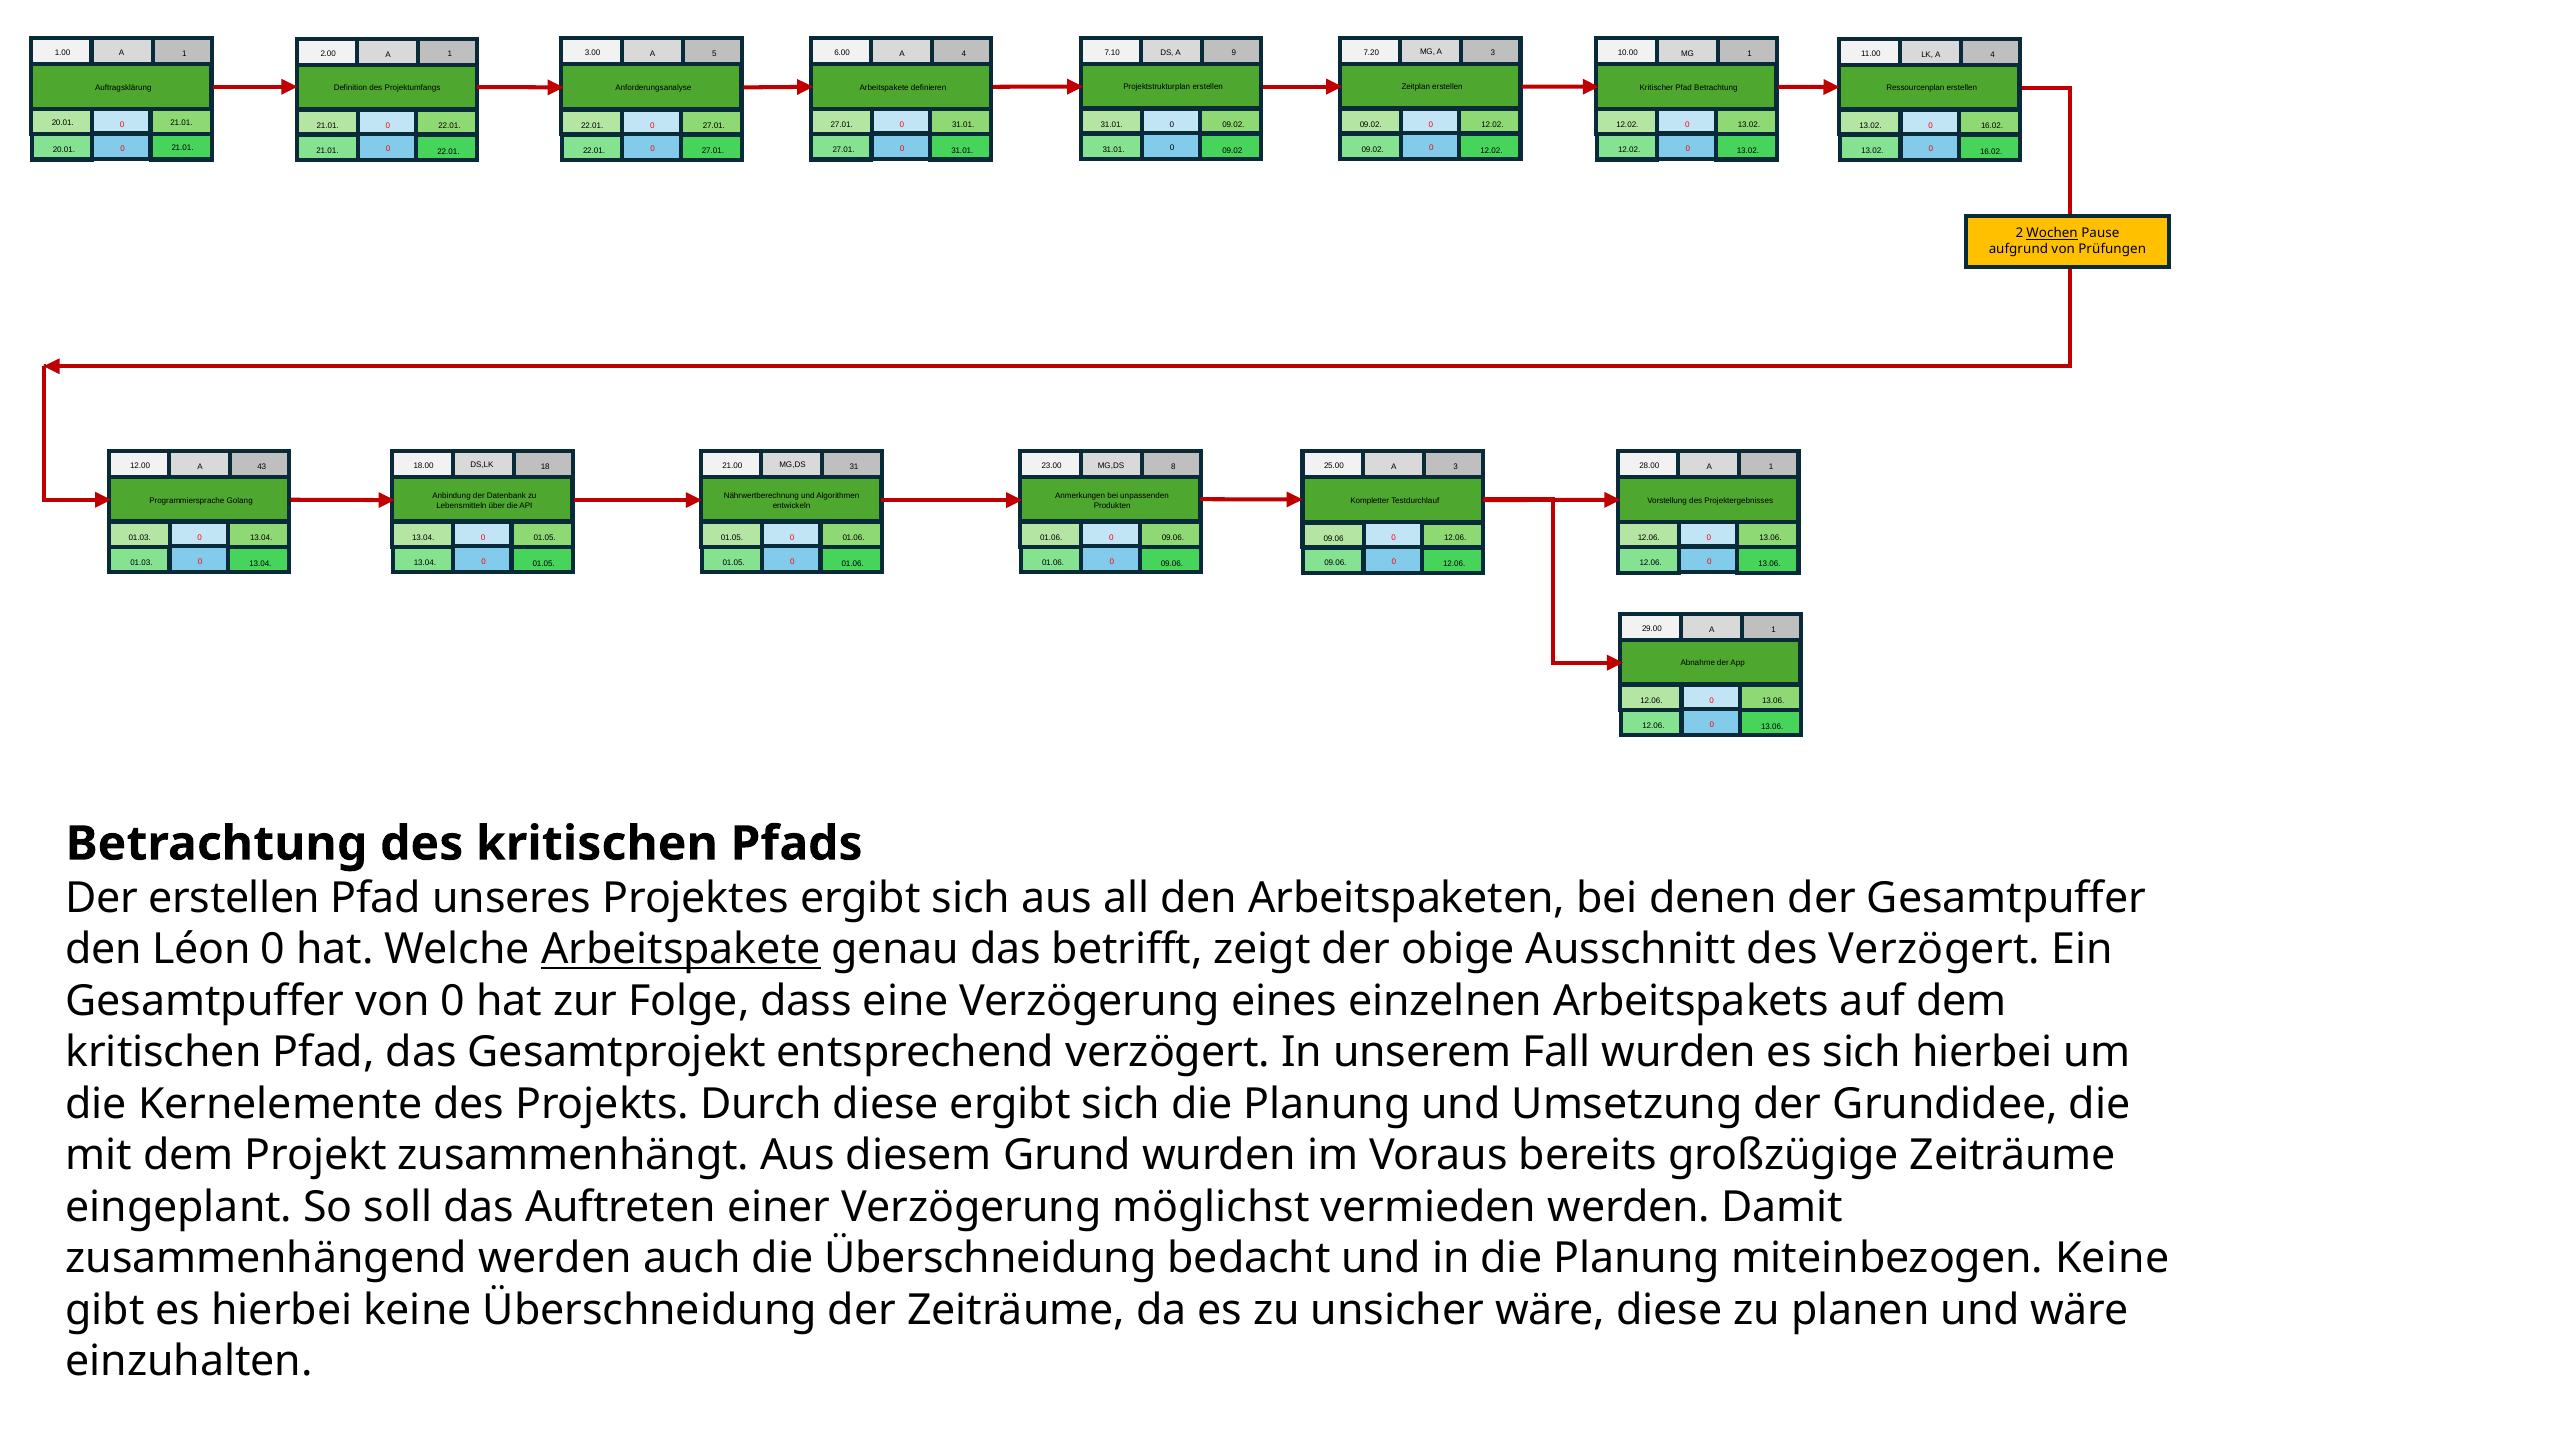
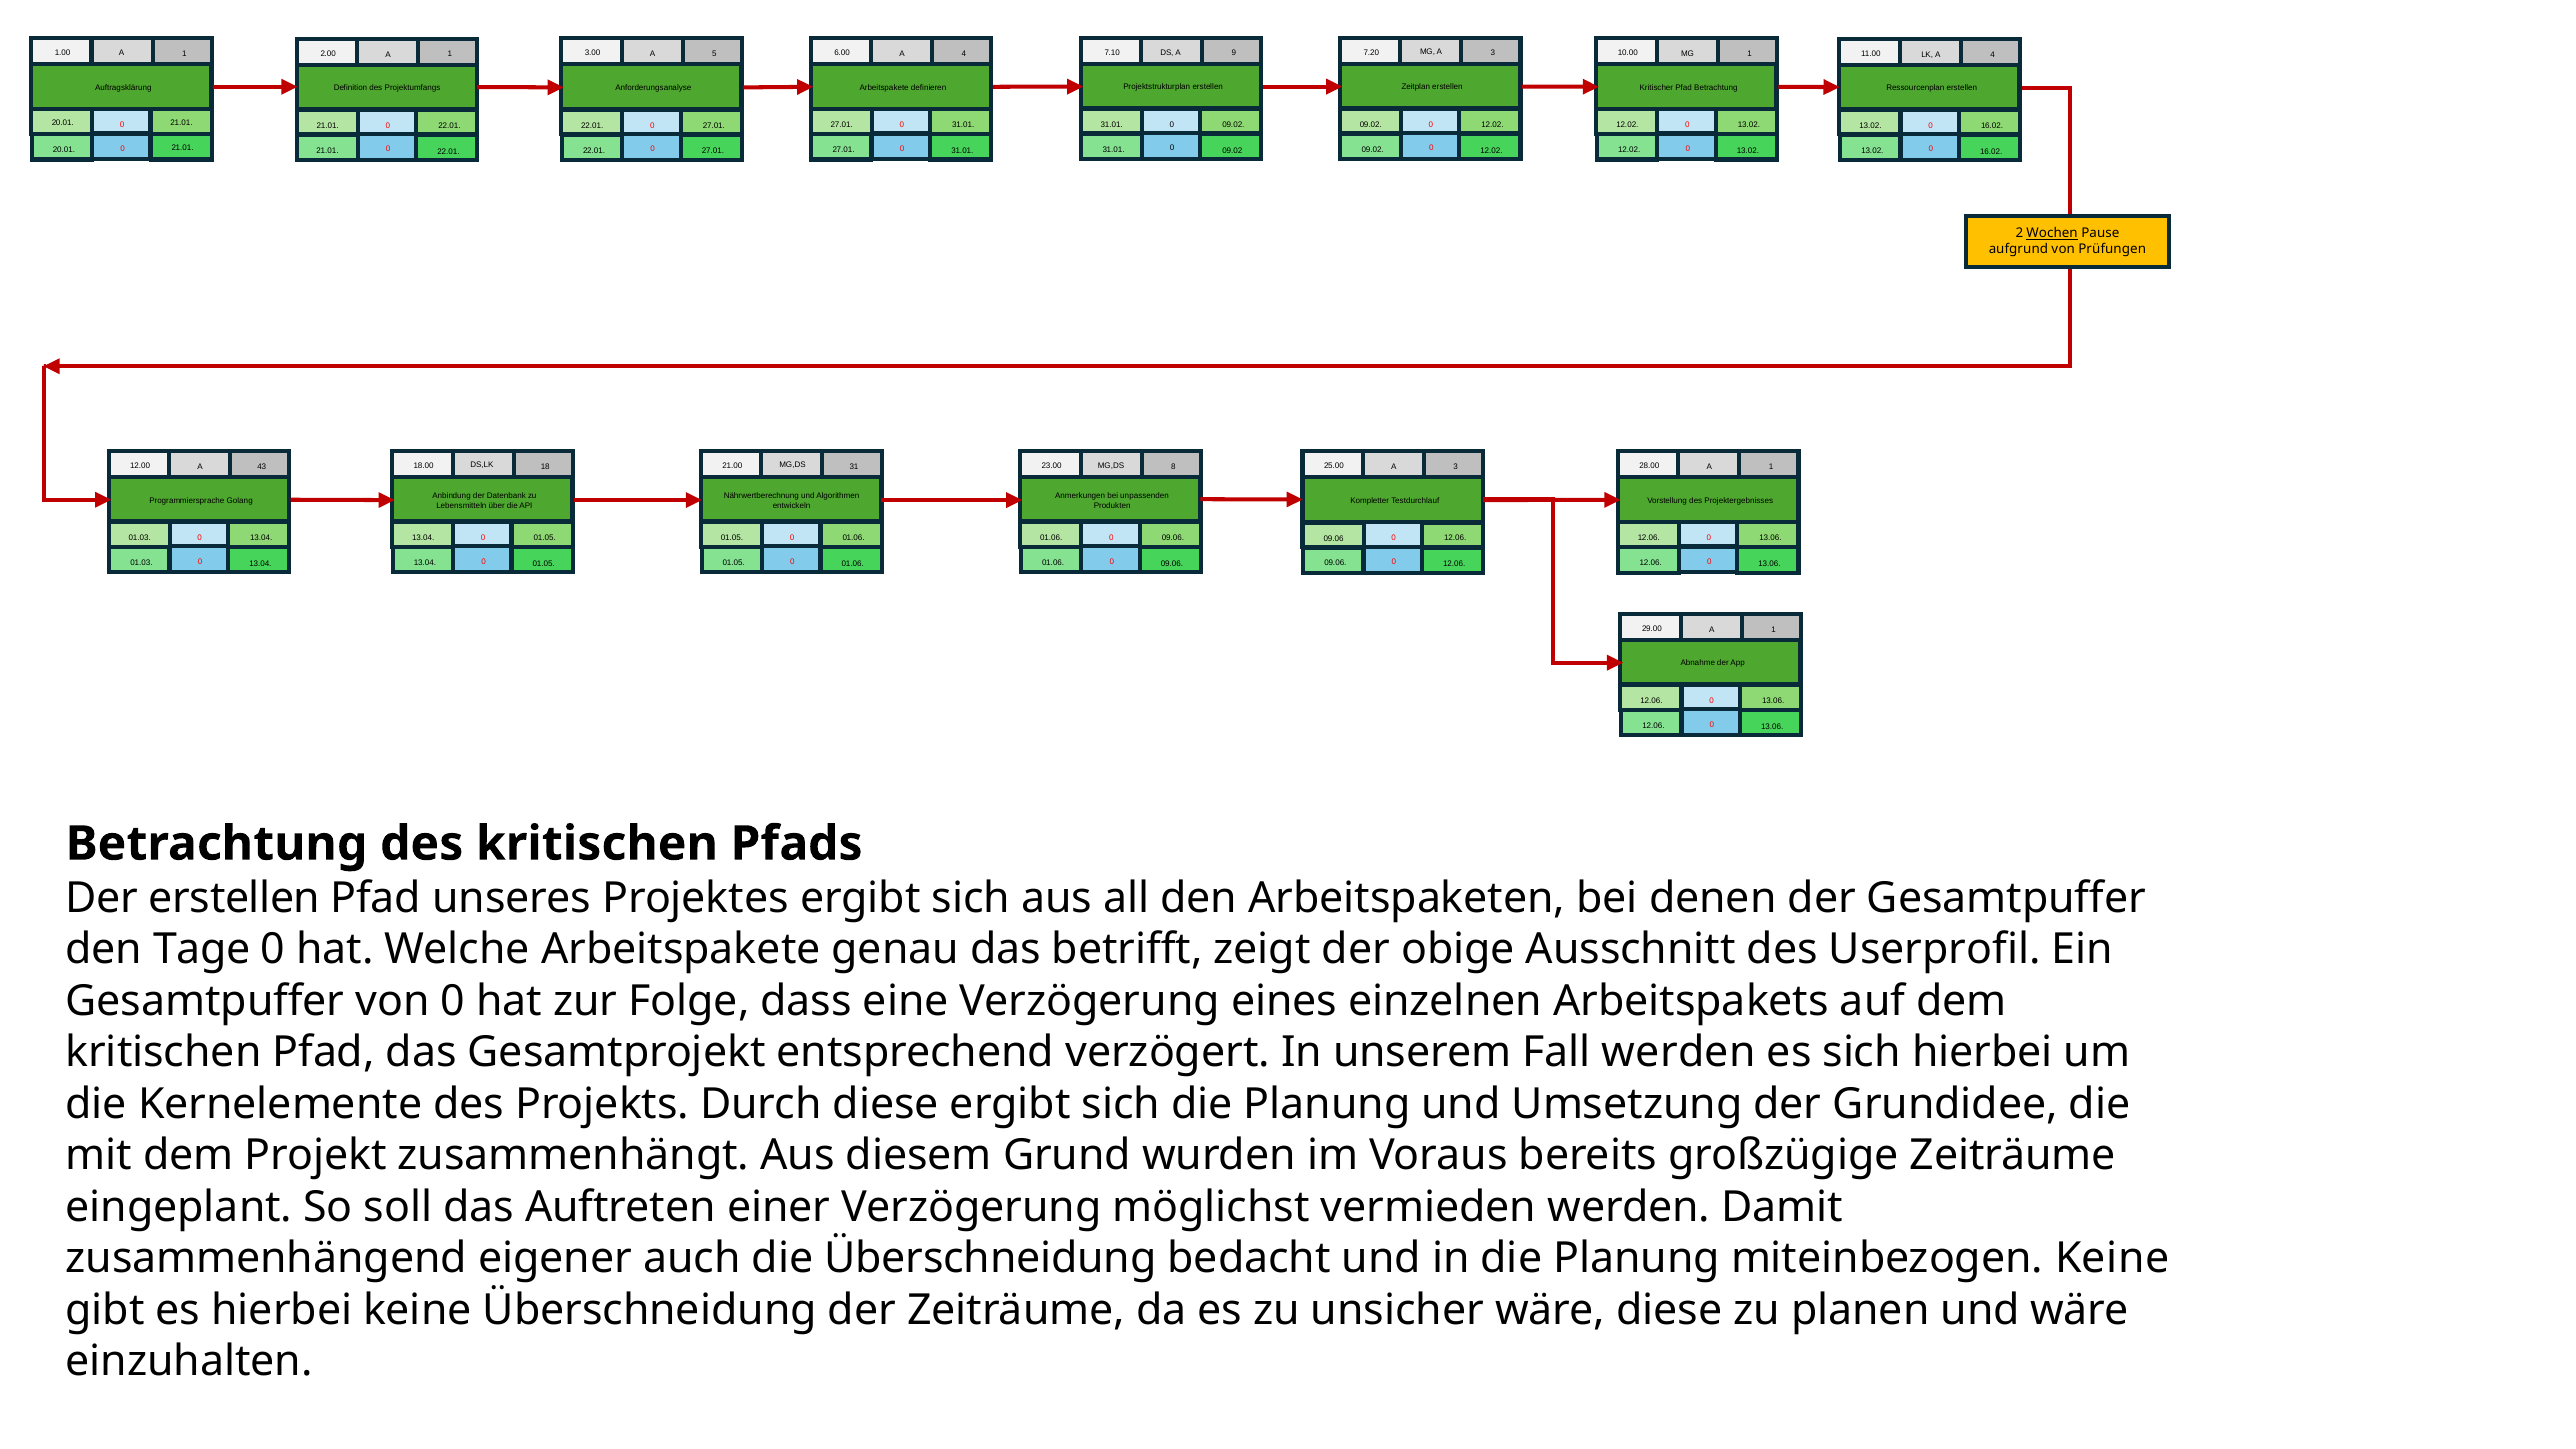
Léon: Léon -> Tage (202, 950)
Arbeitspakete underline: present -> none (681, 950)
des Verzögert: Verzögert -> Userprofil (1935, 950)
Fall wurden: wurden -> werden (1679, 1053)
zusammenhängend werden: werden -> eigener (555, 1259)
